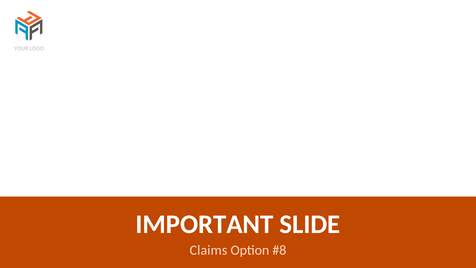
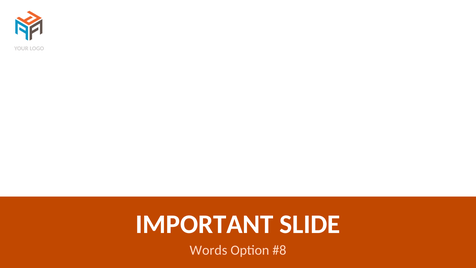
Claims: Claims -> Words (208, 250)
